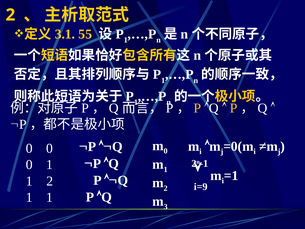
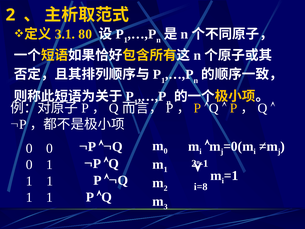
55: 55 -> 80 (85, 34)
2: 2 -> 1 (50, 181)
i=9: i=9 -> i=8 (201, 187)
